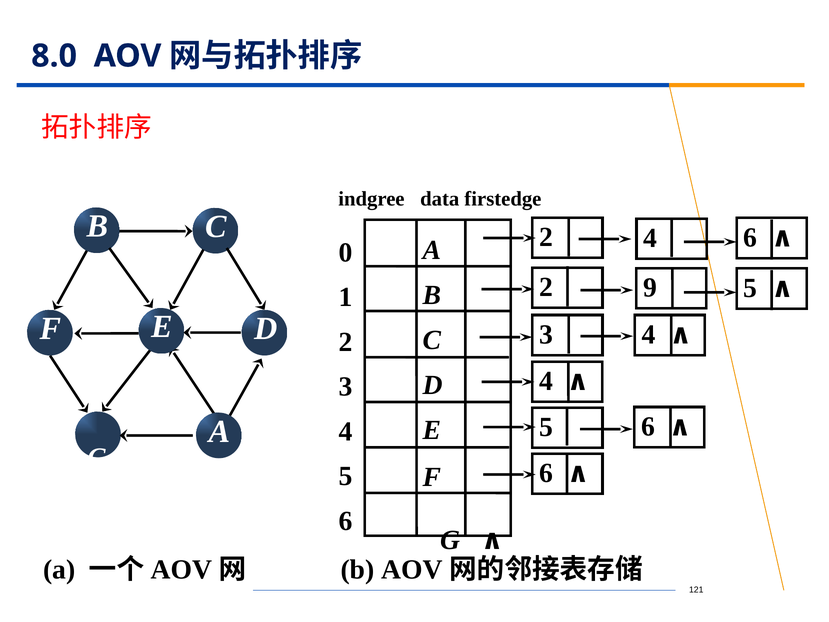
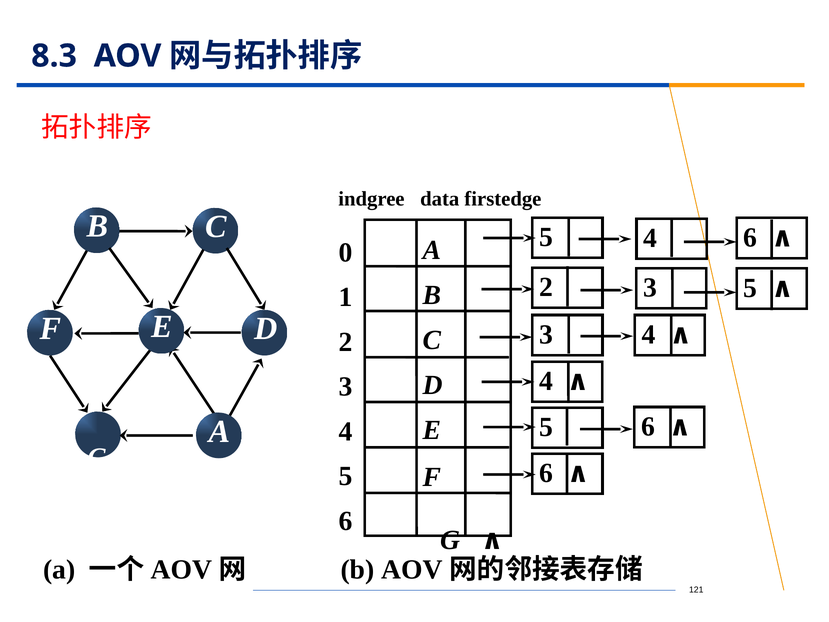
8.0: 8.0 -> 8.3 (54, 56)
C 2: 2 -> 5 (546, 237)
9: 9 -> 3 (650, 288)
